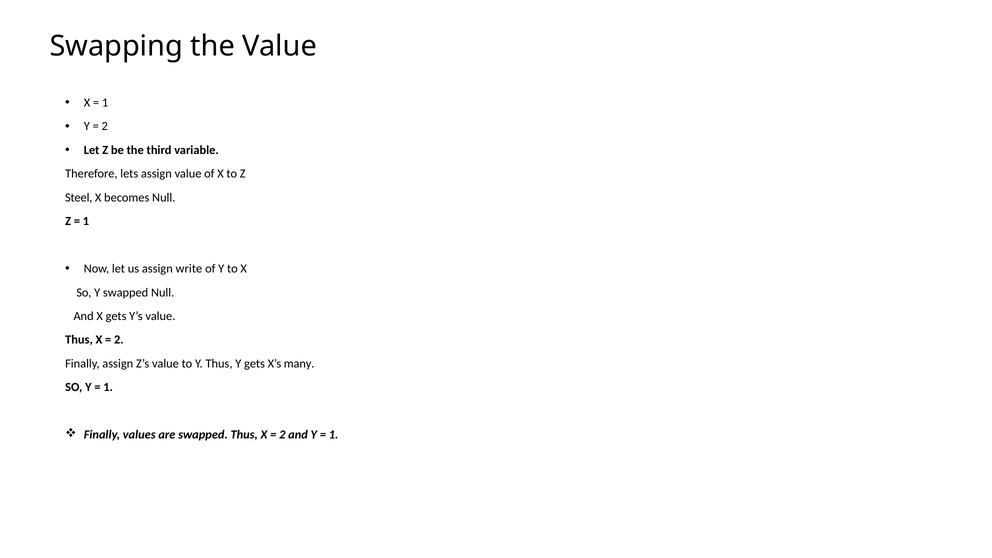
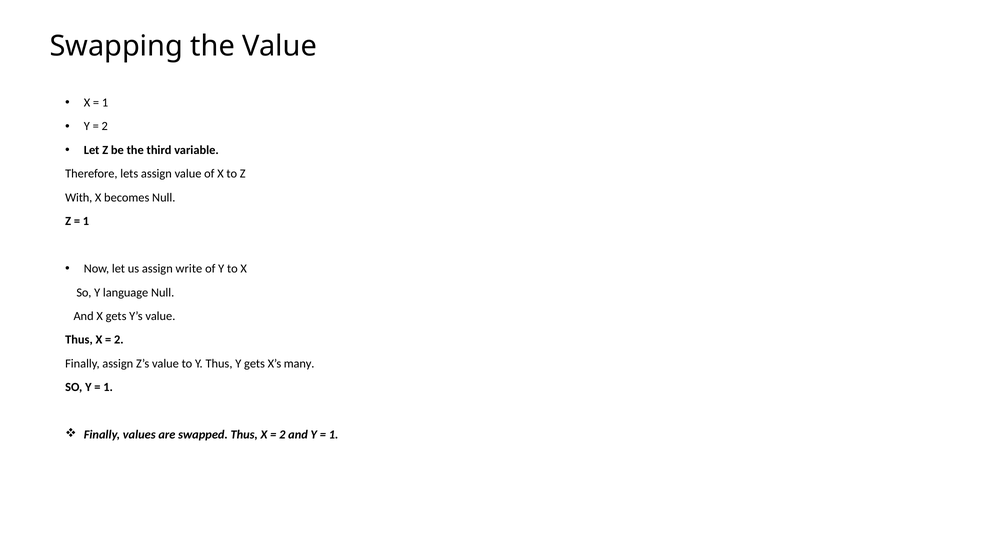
Steel: Steel -> With (79, 198)
Y swapped: swapped -> language (126, 292)
